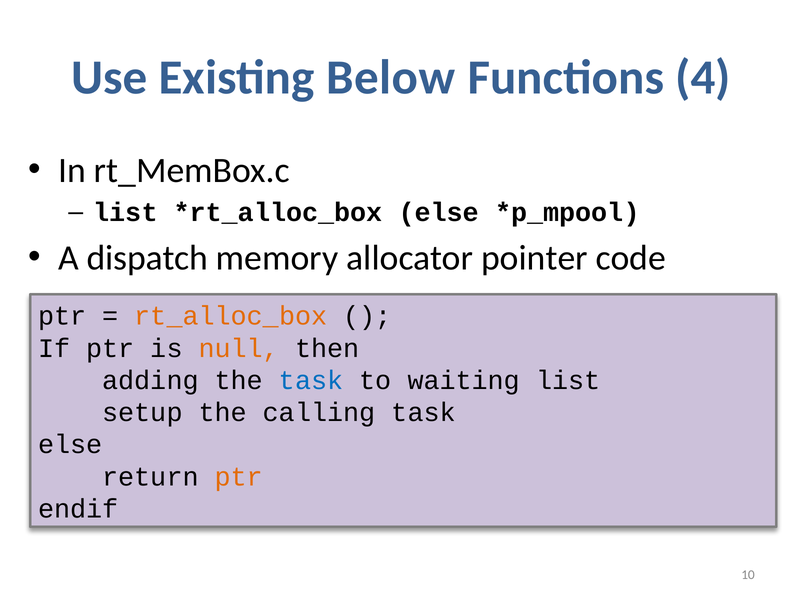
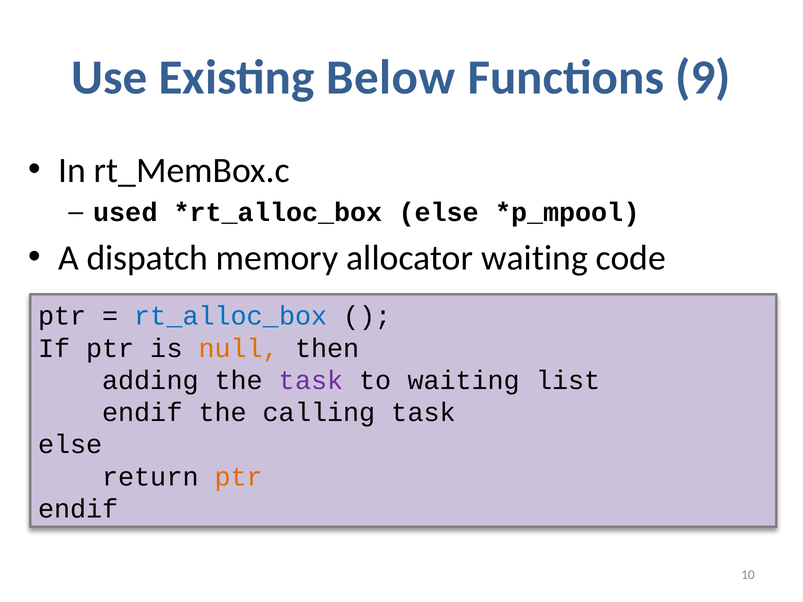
4: 4 -> 9 (703, 78)
list: list -> used (125, 213)
allocator pointer: pointer -> waiting (534, 258)
rt_alloc_box colour: orange -> blue (231, 316)
task colour: blue -> purple (311, 381)
setup: setup -> endif (142, 413)
